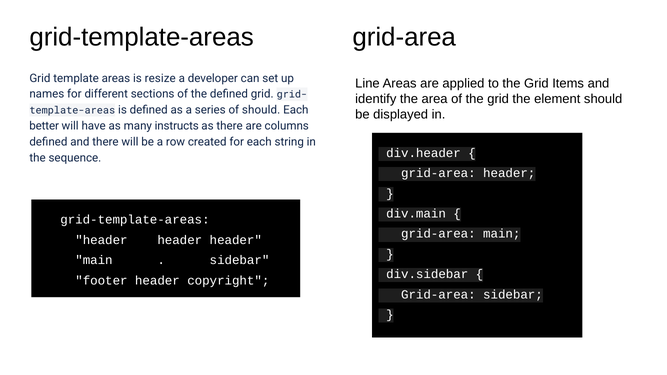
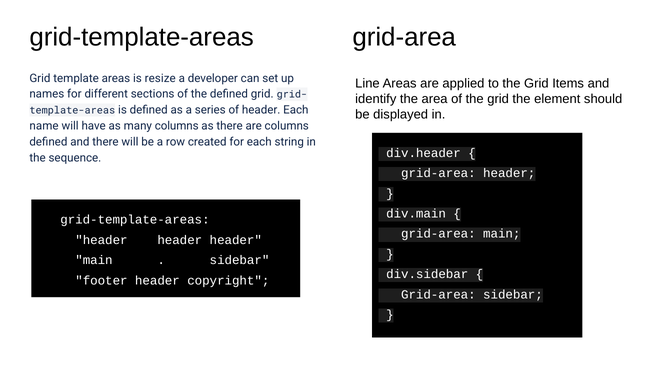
of should: should -> header (261, 110)
better: better -> name (44, 126)
many instructs: instructs -> columns (177, 126)
